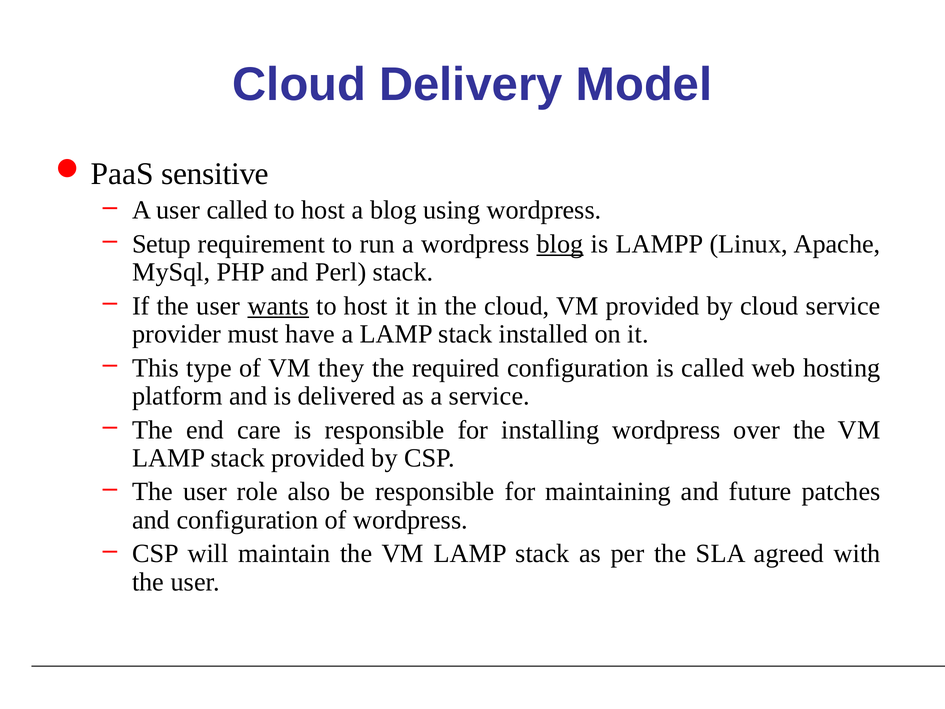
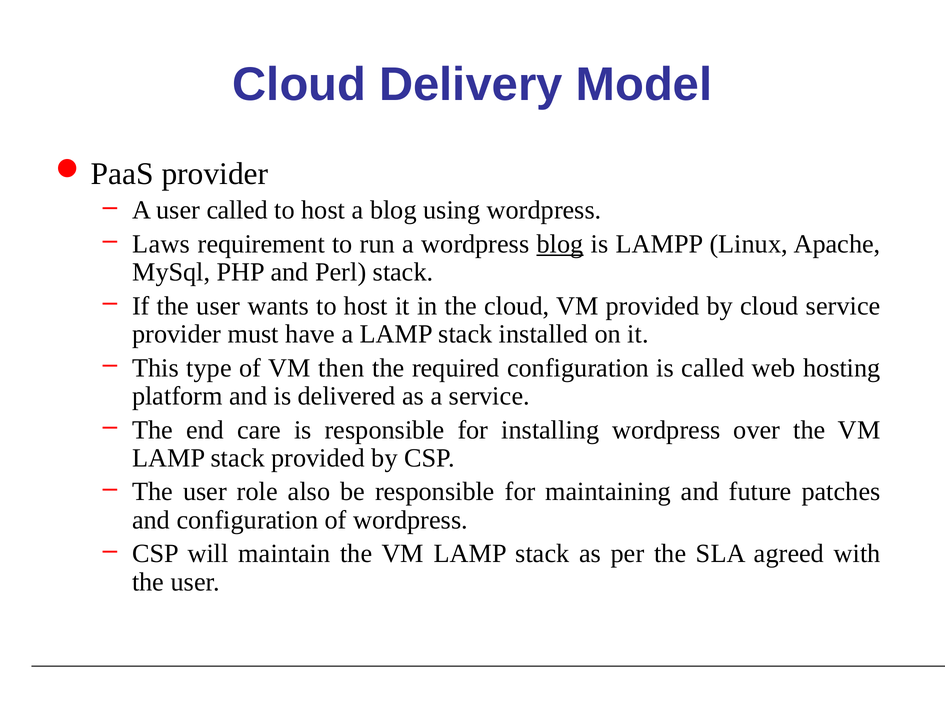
sensitive: sensitive -> provider (215, 174)
Setup: Setup -> Laws (161, 244)
wants underline: present -> none (278, 306)
they: they -> then (341, 368)
